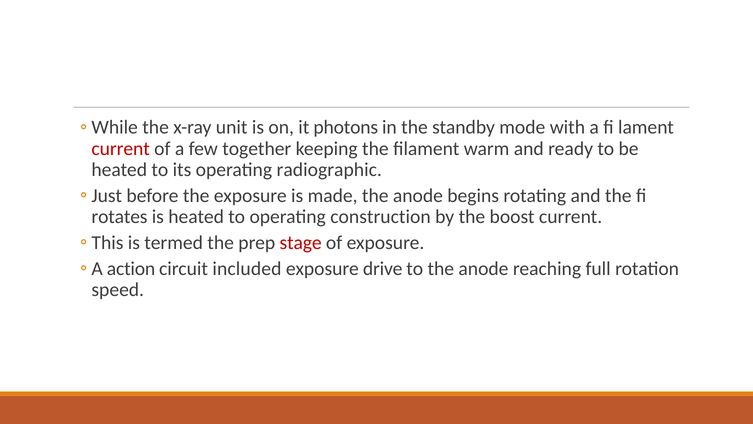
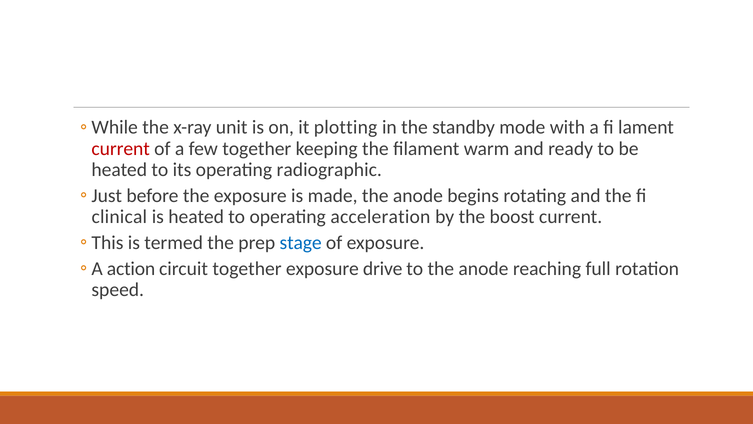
photons: photons -> plotting (346, 127)
rotates: rotates -> clinical (119, 217)
construction: construction -> acceleration (380, 217)
stage colour: red -> blue (301, 242)
circuit included: included -> together (247, 268)
